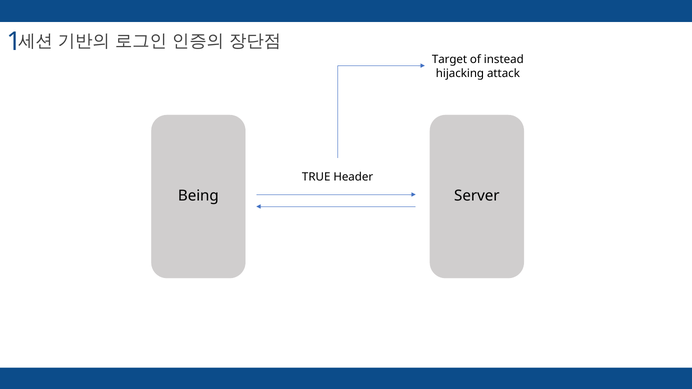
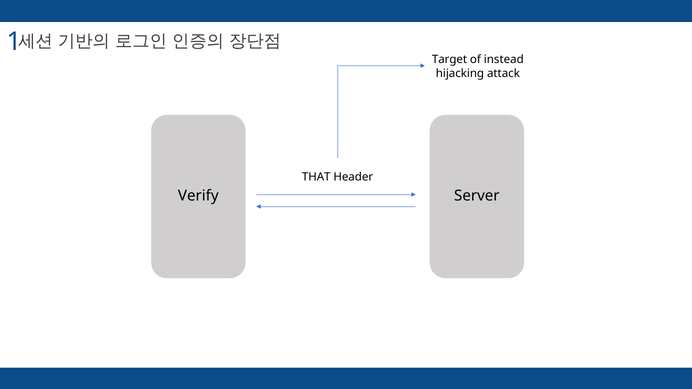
TRUE: TRUE -> THAT (316, 177)
Being: Being -> Verify (198, 196)
